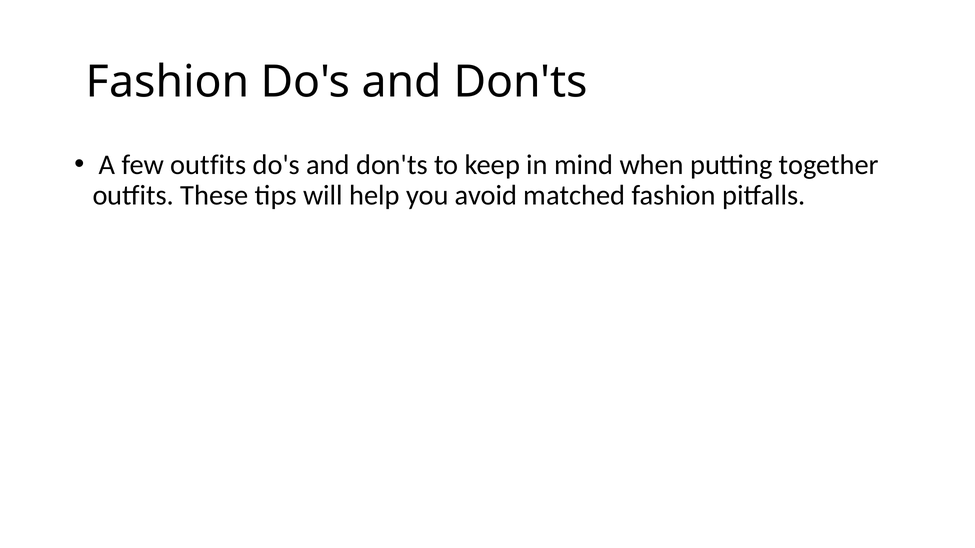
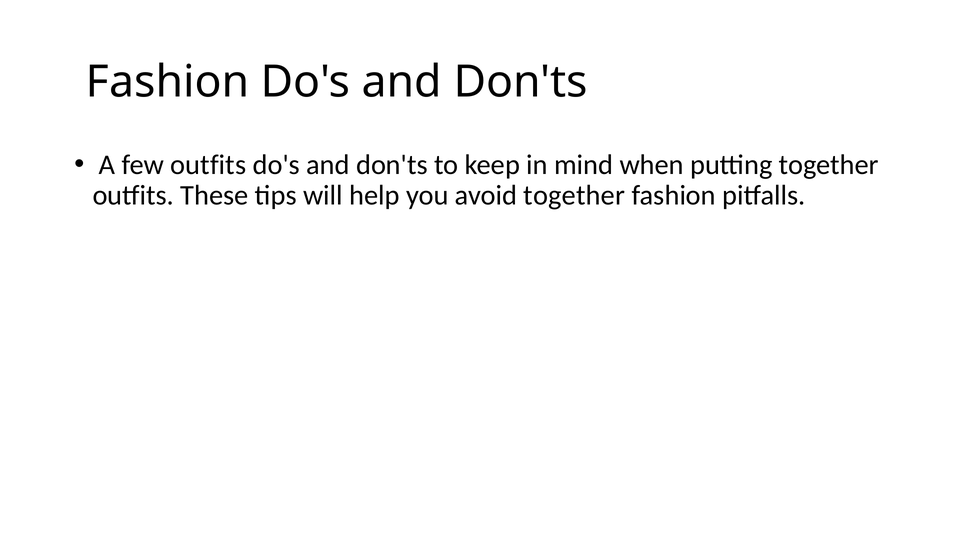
avoid matched: matched -> together (574, 196)
